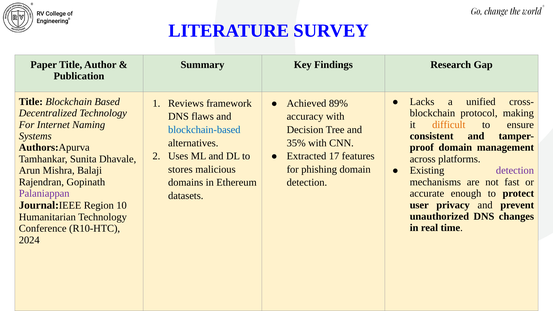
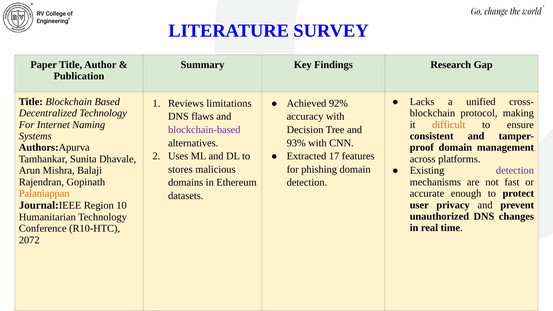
framework: framework -> limitations (229, 103)
89%: 89% -> 92% (338, 103)
blockchain-based colour: blue -> purple (204, 130)
35%: 35% -> 93% (296, 143)
Palaniappan colour: purple -> orange (44, 194)
2024: 2024 -> 2072 (29, 240)
